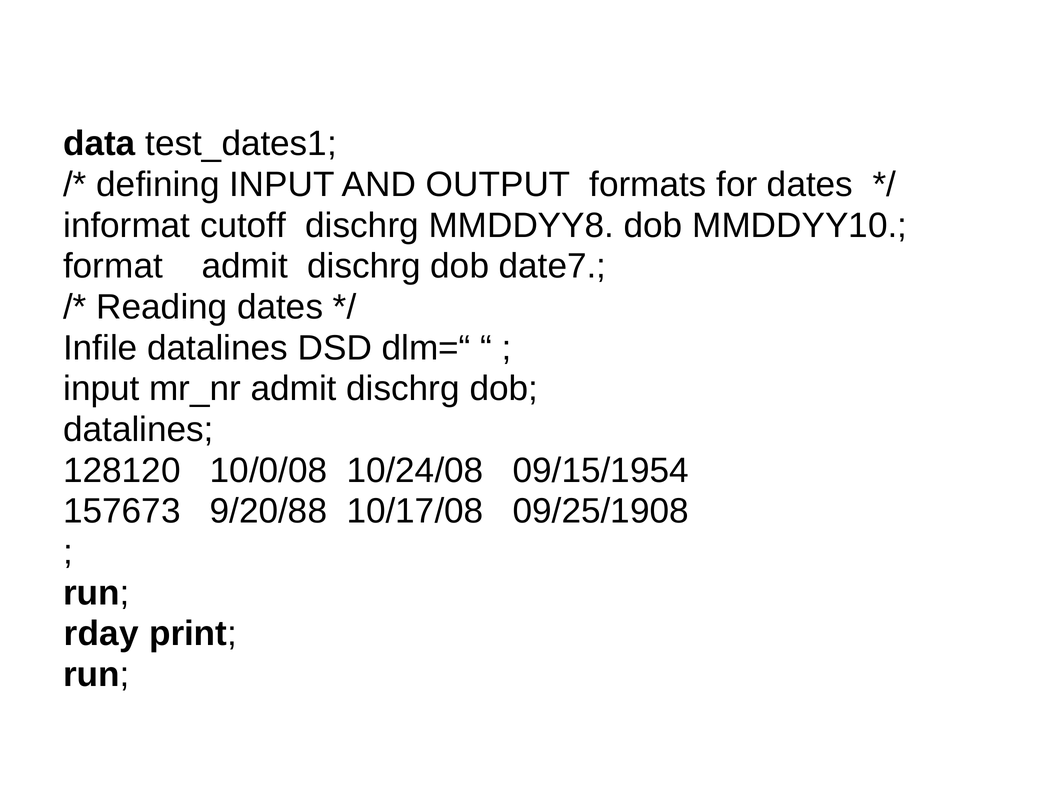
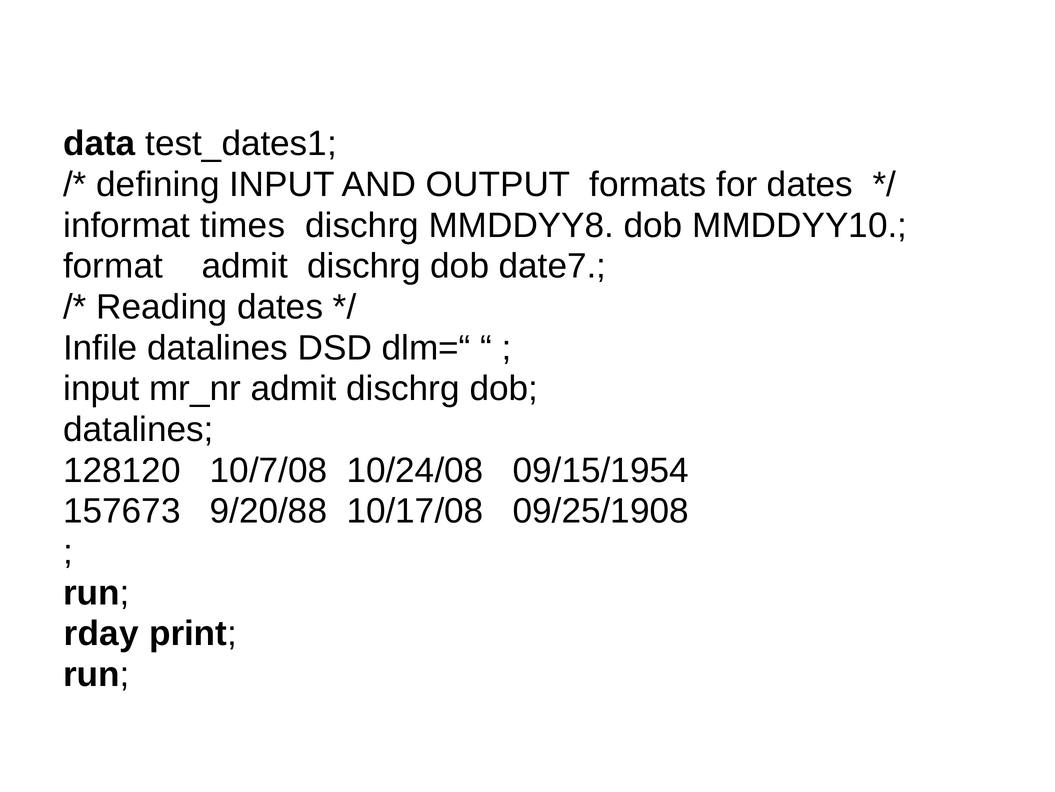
cutoff: cutoff -> times (243, 225)
10/0/08: 10/0/08 -> 10/7/08 (269, 470)
